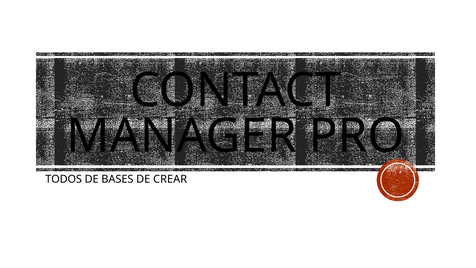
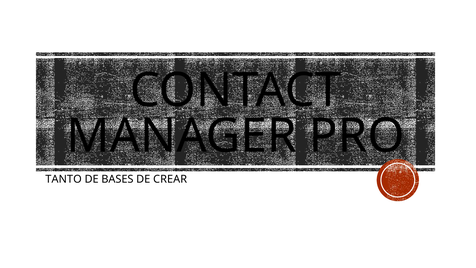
TODOS: TODOS -> TANTO (64, 179)
